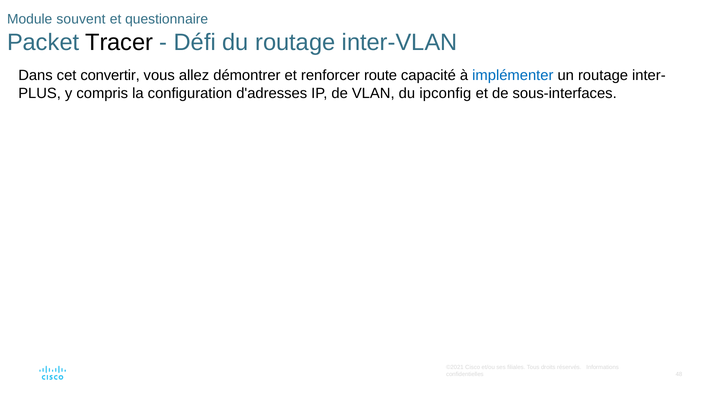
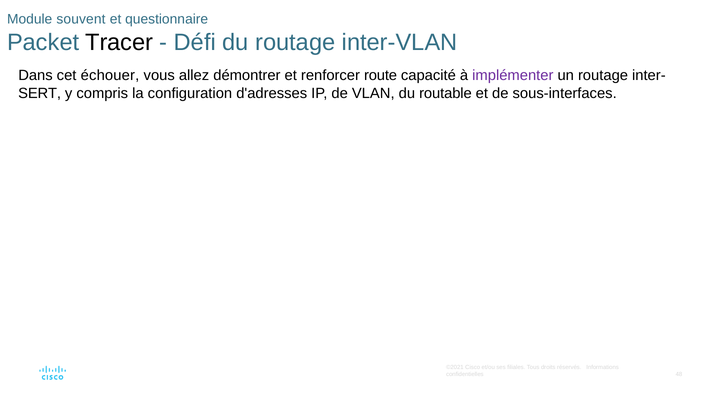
convertir: convertir -> échouer (110, 75)
implémenter colour: blue -> purple (513, 75)
PLUS: PLUS -> SERT (40, 93)
ipconfig: ipconfig -> routable (445, 93)
